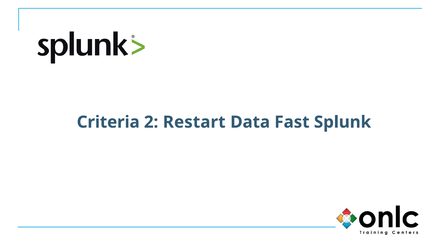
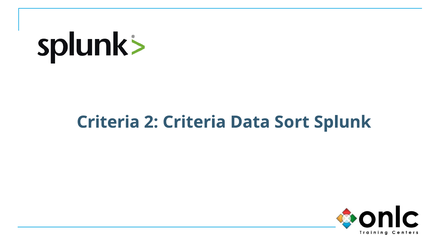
2 Restart: Restart -> Criteria (194, 122)
Fast: Fast -> Sort (292, 122)
